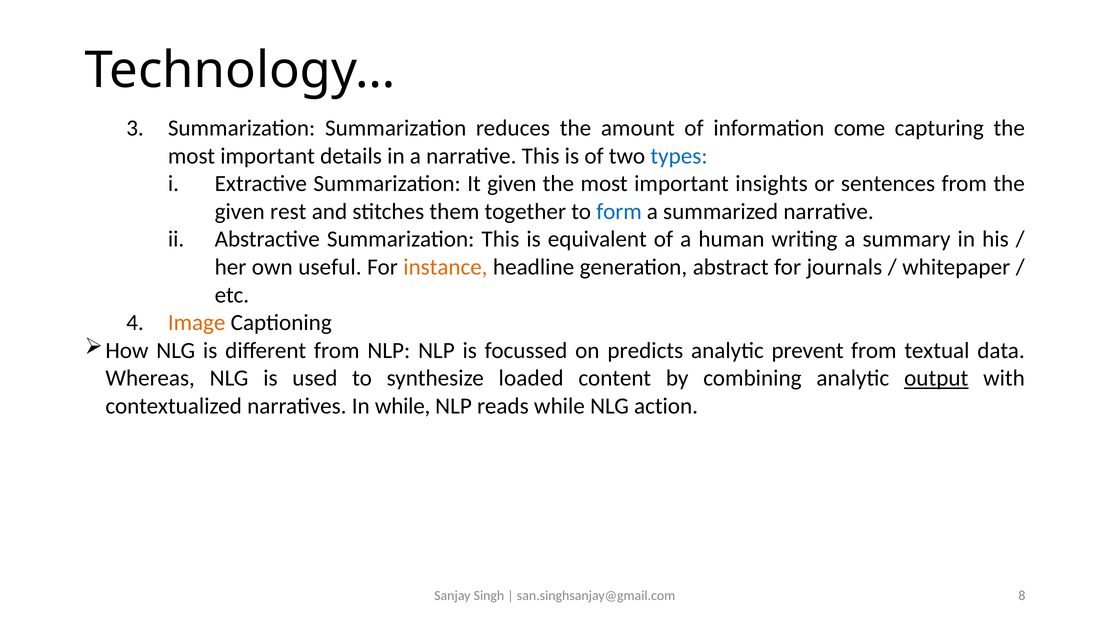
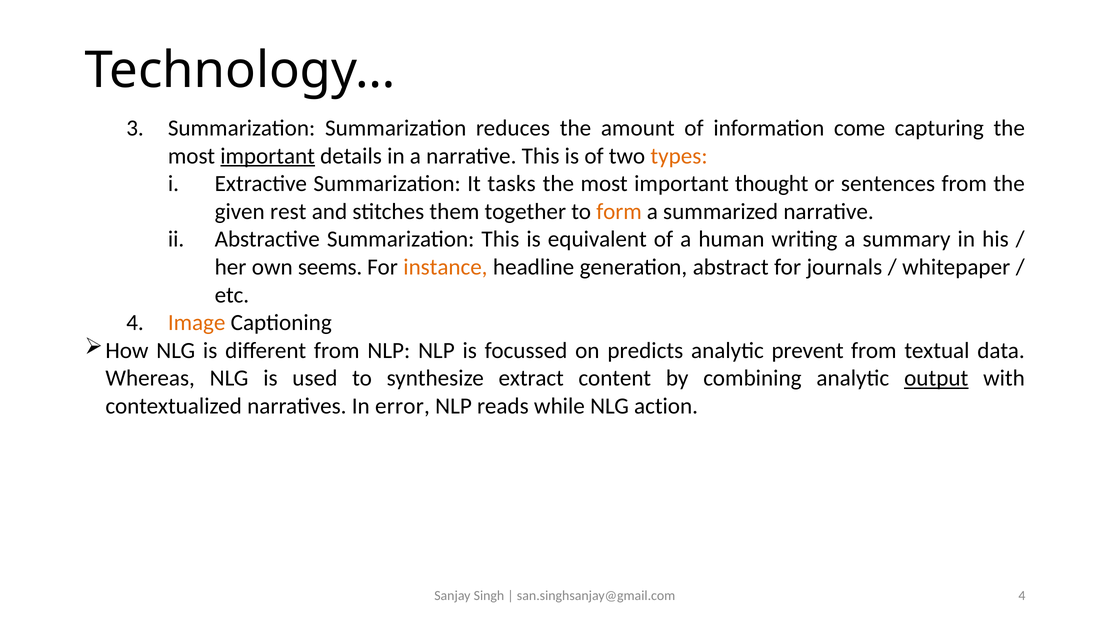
important underline: none -> present (268, 156)
types colour: blue -> orange (679, 156)
It given: given -> tasks (512, 184)
insights: insights -> thought (772, 184)
form colour: blue -> orange (619, 212)
useful: useful -> seems (330, 267)
loaded: loaded -> extract (531, 378)
In while: while -> error (402, 406)
san.singhsanjay@gmail.com 8: 8 -> 4 (1022, 596)
